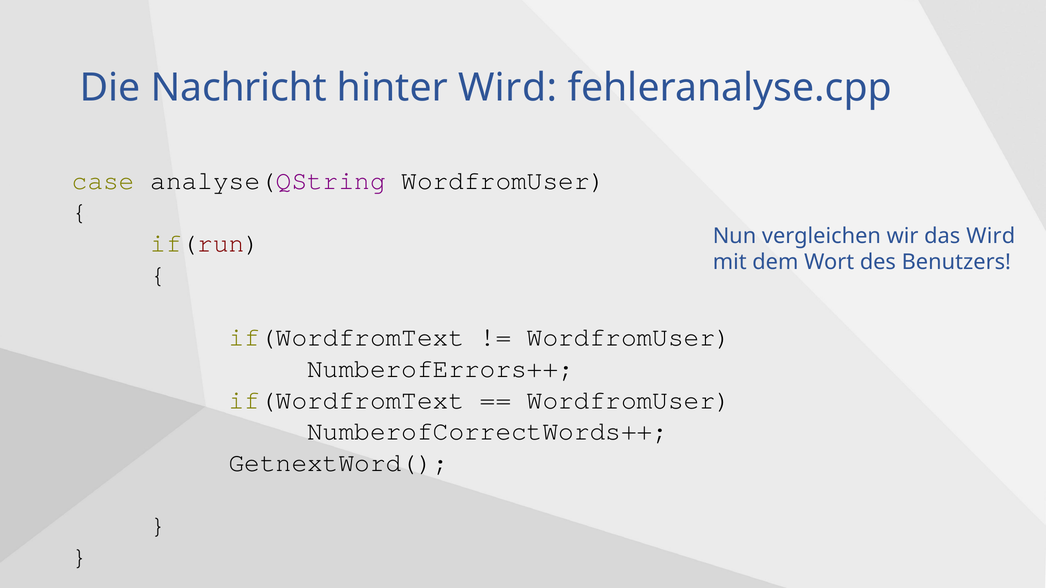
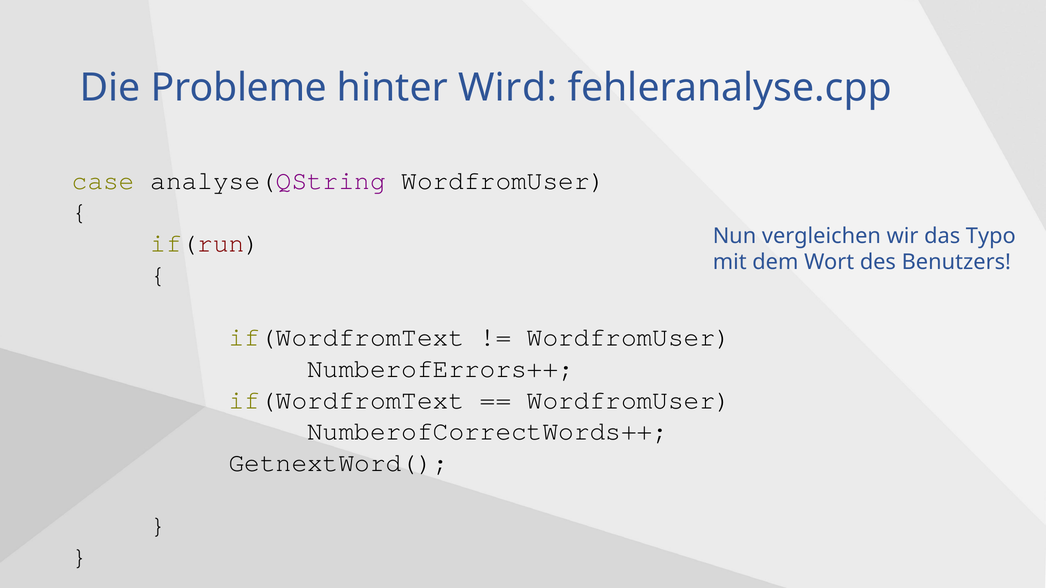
Nachricht: Nachricht -> Probleme (239, 88)
das Wird: Wird -> Typo (991, 236)
